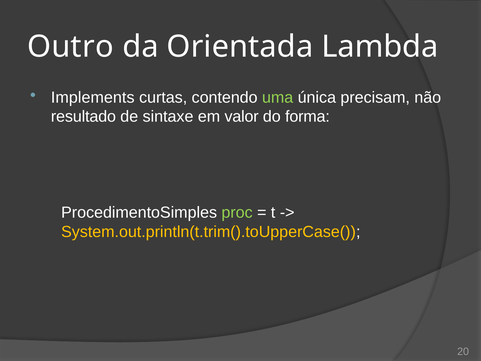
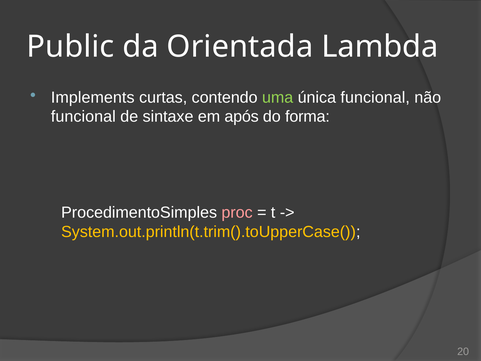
Outro: Outro -> Public (70, 47)
única precisam: precisam -> funcional (375, 97)
resultado: resultado -> funcional (83, 117)
valor: valor -> após (242, 117)
proc colour: light green -> pink (237, 212)
